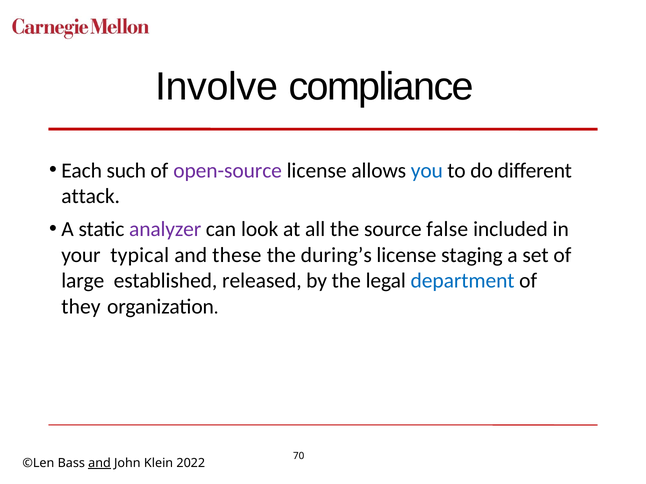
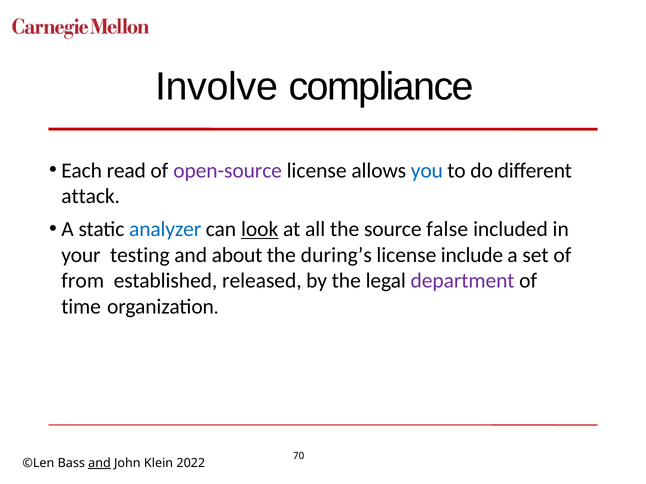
such: such -> read (126, 171)
analyzer colour: purple -> blue (165, 229)
look underline: none -> present (260, 229)
typical: typical -> testing (140, 255)
these: these -> about (237, 255)
staging: staging -> include (472, 255)
large: large -> from (83, 281)
department colour: blue -> purple (463, 281)
they: they -> time (81, 307)
